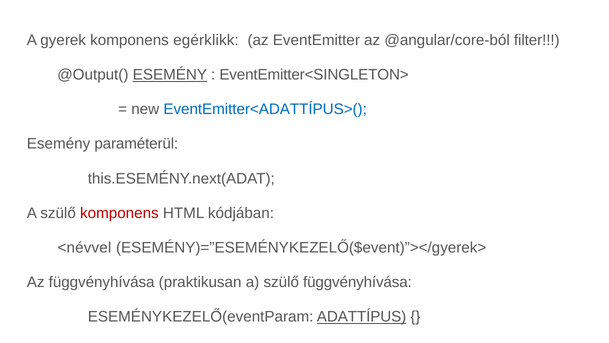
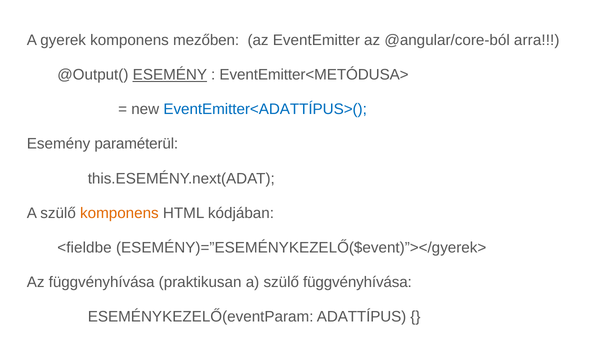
egérklikk: egérklikk -> mezőben (206, 40)
filter: filter -> arra (537, 40)
EventEmitter<SINGLETON>: EventEmitter<SINGLETON> -> EventEmitter<METÓDUSA> (314, 75)
komponens colour: red -> orange (119, 213)
<névvel: <névvel -> <fieldbe (85, 247)
ADATTÍPUS underline: present -> none (362, 316)
